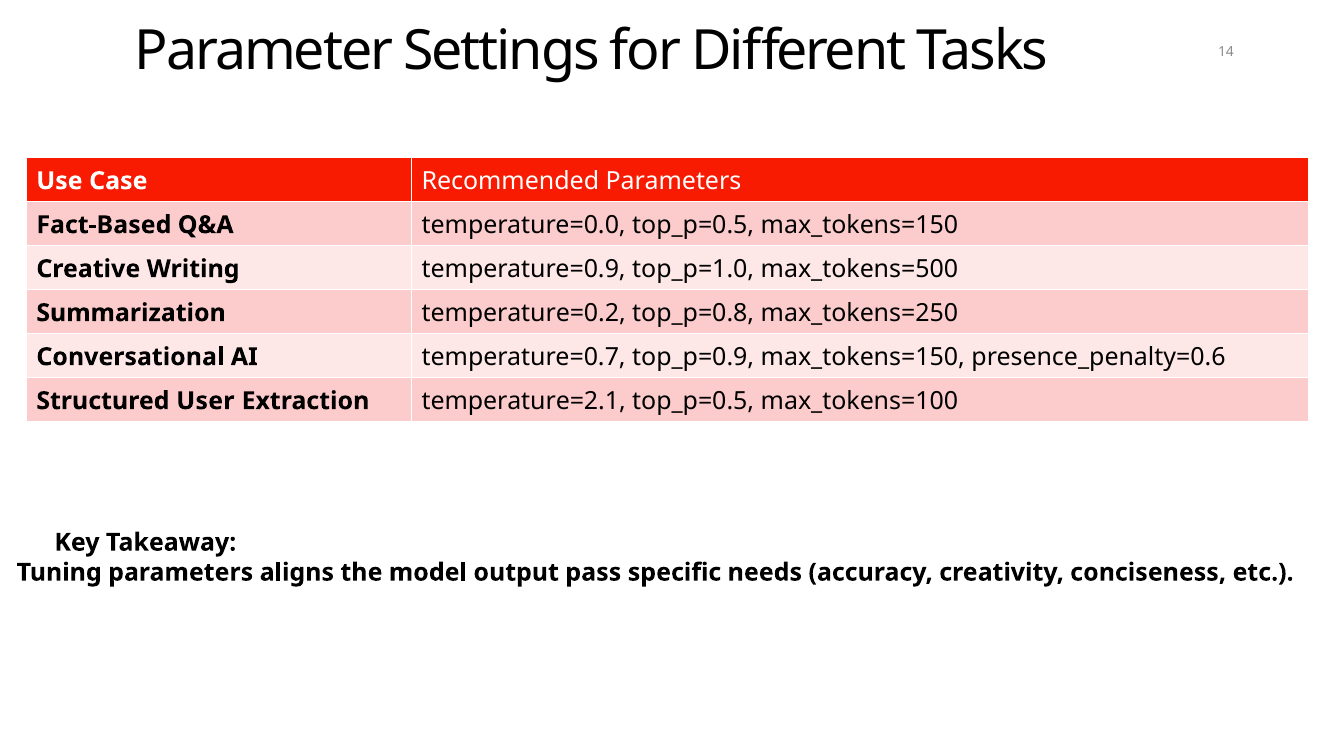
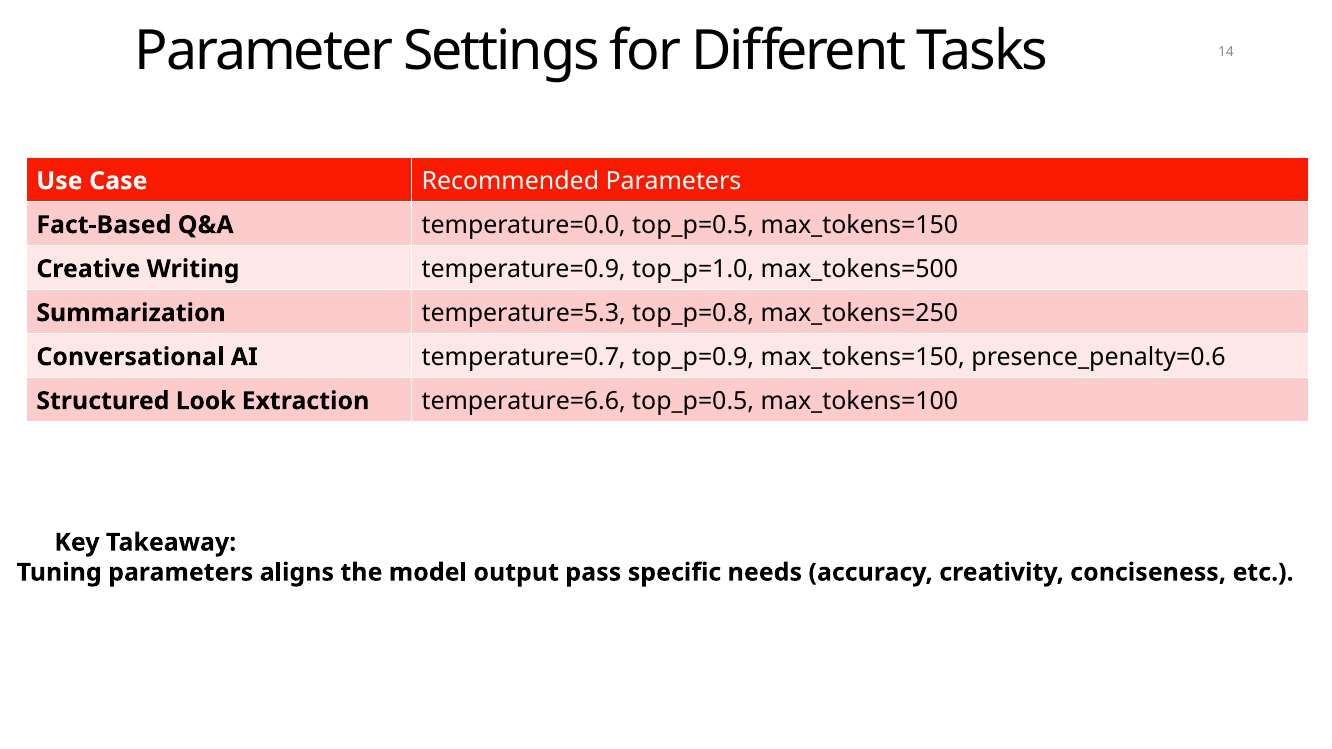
temperature=0.2: temperature=0.2 -> temperature=5.3 (524, 313)
User: User -> Look (206, 401)
temperature=2.1: temperature=2.1 -> temperature=6.6 (524, 401)
